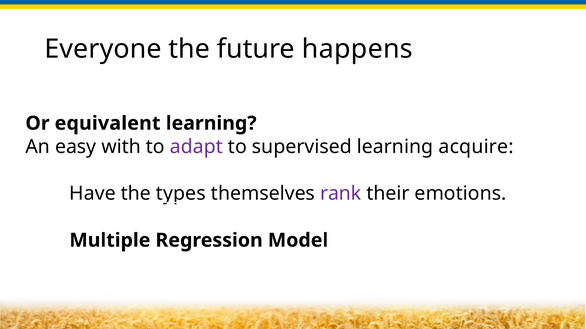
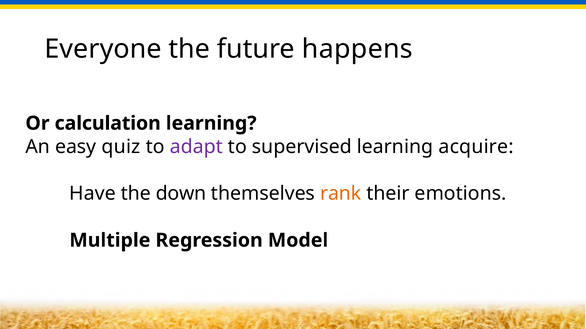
equivalent: equivalent -> calculation (108, 124)
with: with -> quiz (121, 147)
types: types -> down (181, 194)
rank colour: purple -> orange (341, 194)
